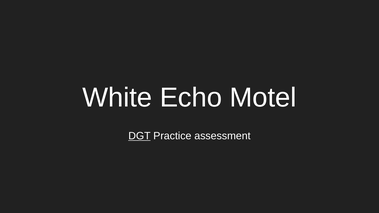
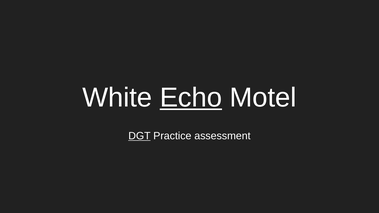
Echo underline: none -> present (191, 98)
